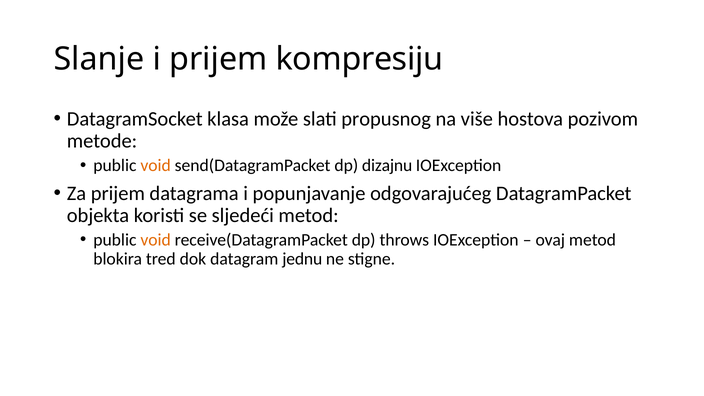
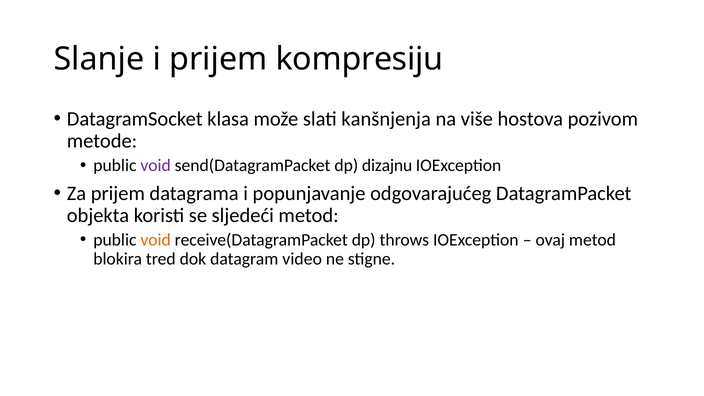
propusnog: propusnog -> kanšnjenja (386, 119)
void colour: orange -> purple (156, 165)
jednu: jednu -> video (302, 259)
